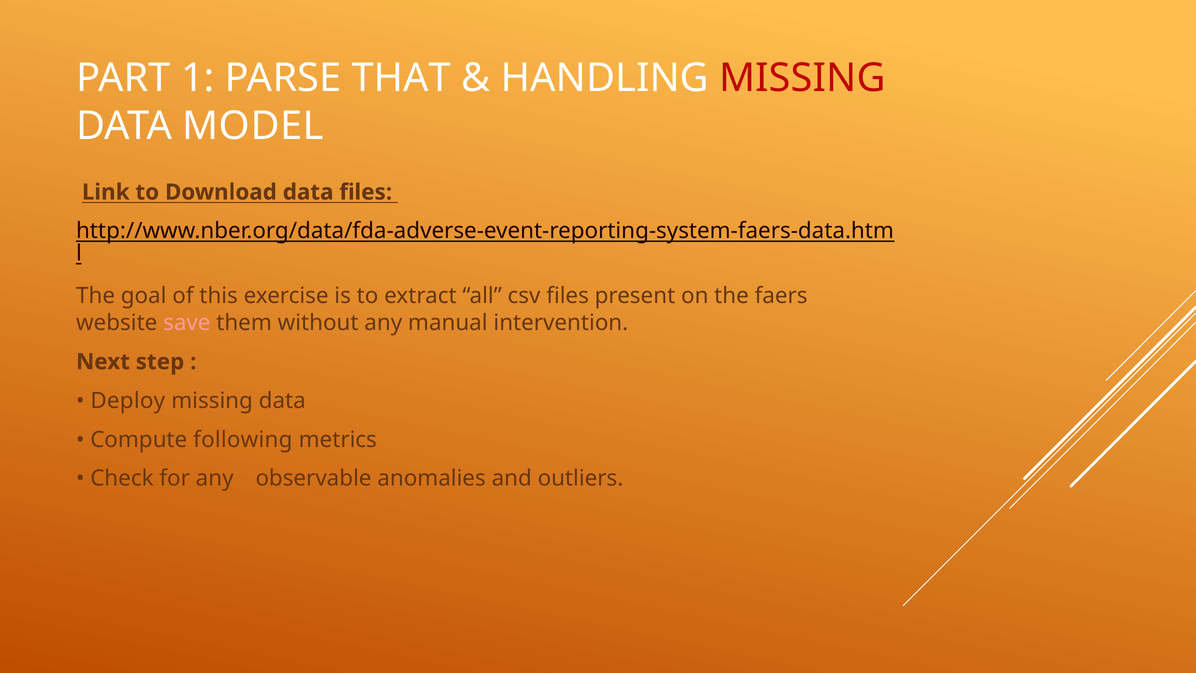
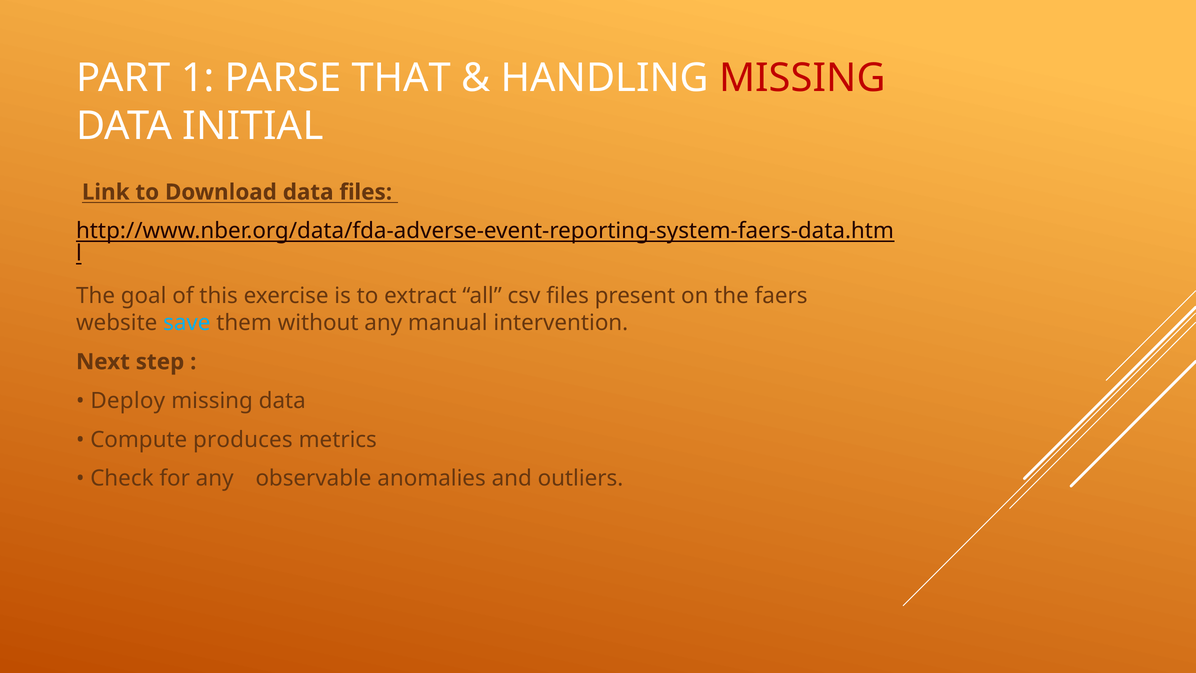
MODEL: MODEL -> INITIAL (253, 126)
save colour: pink -> light blue (187, 323)
following: following -> produces (243, 439)
